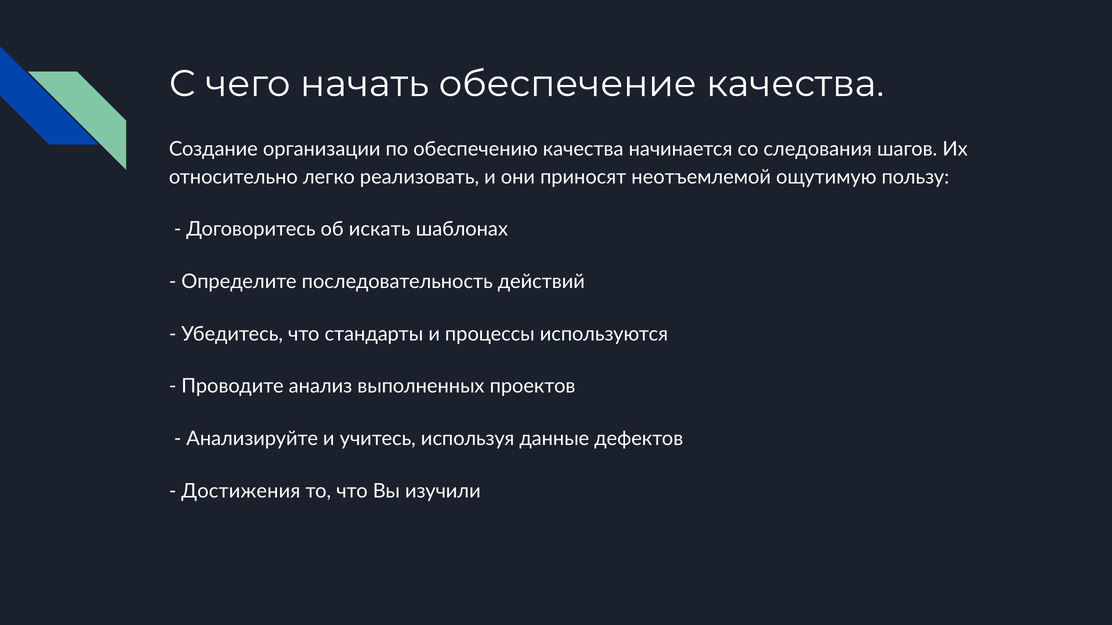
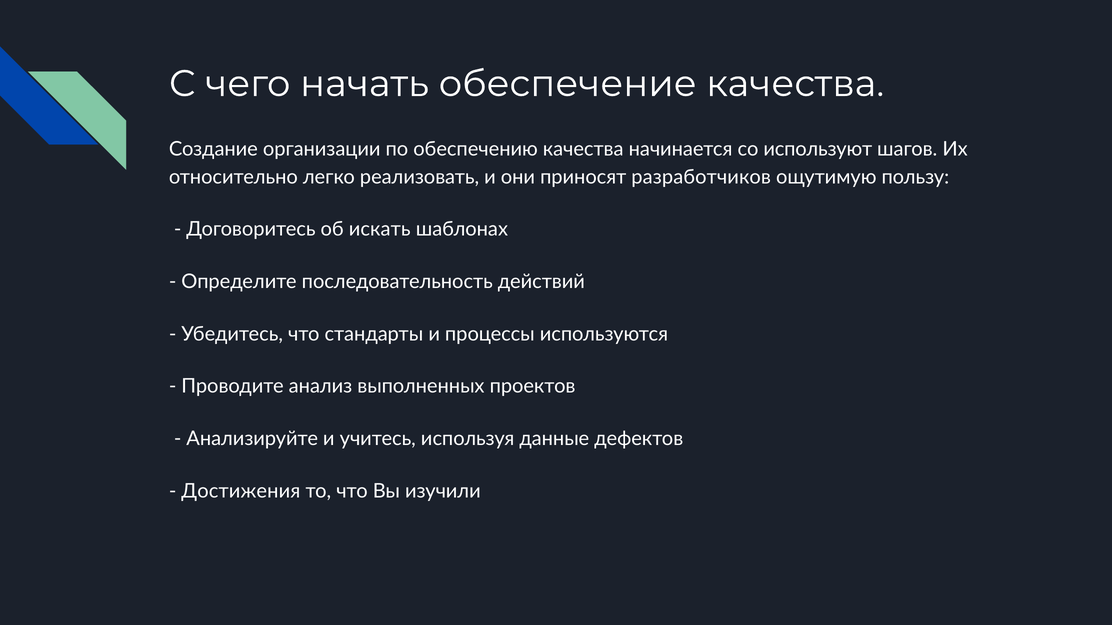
следования: следования -> используют (818, 149)
неотъемлемой: неотъемлемой -> разработчиков (701, 177)
